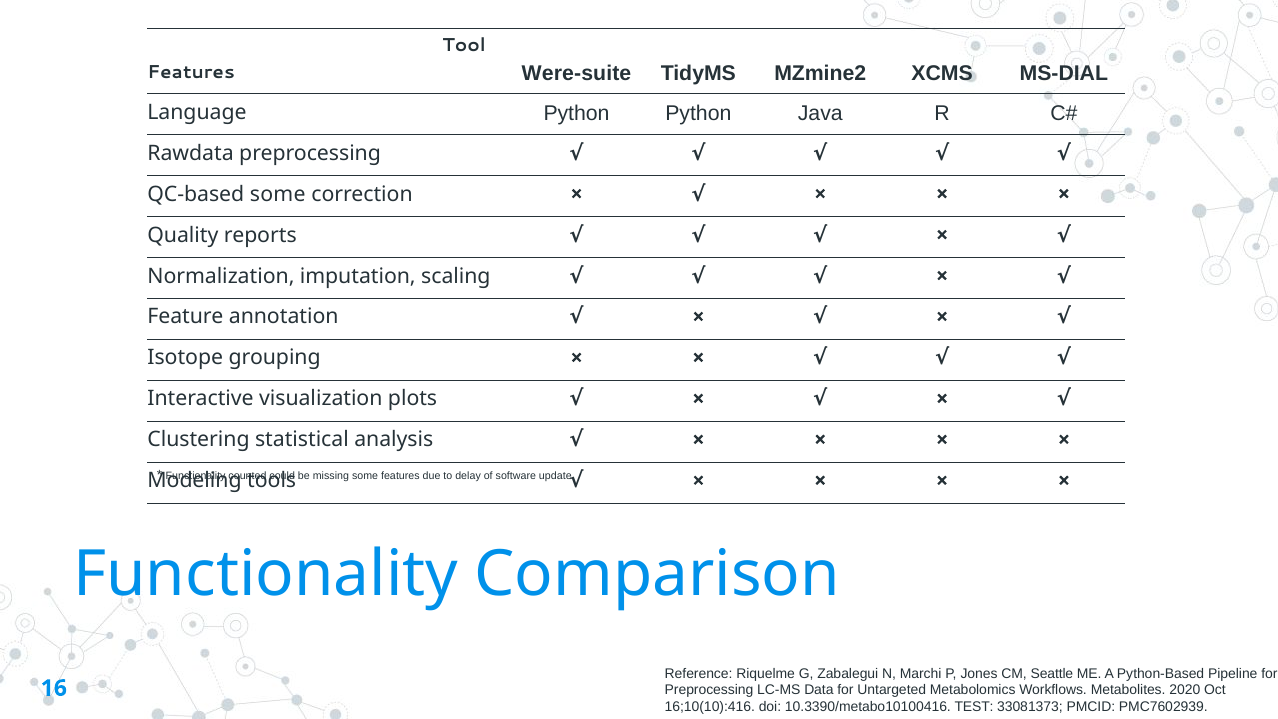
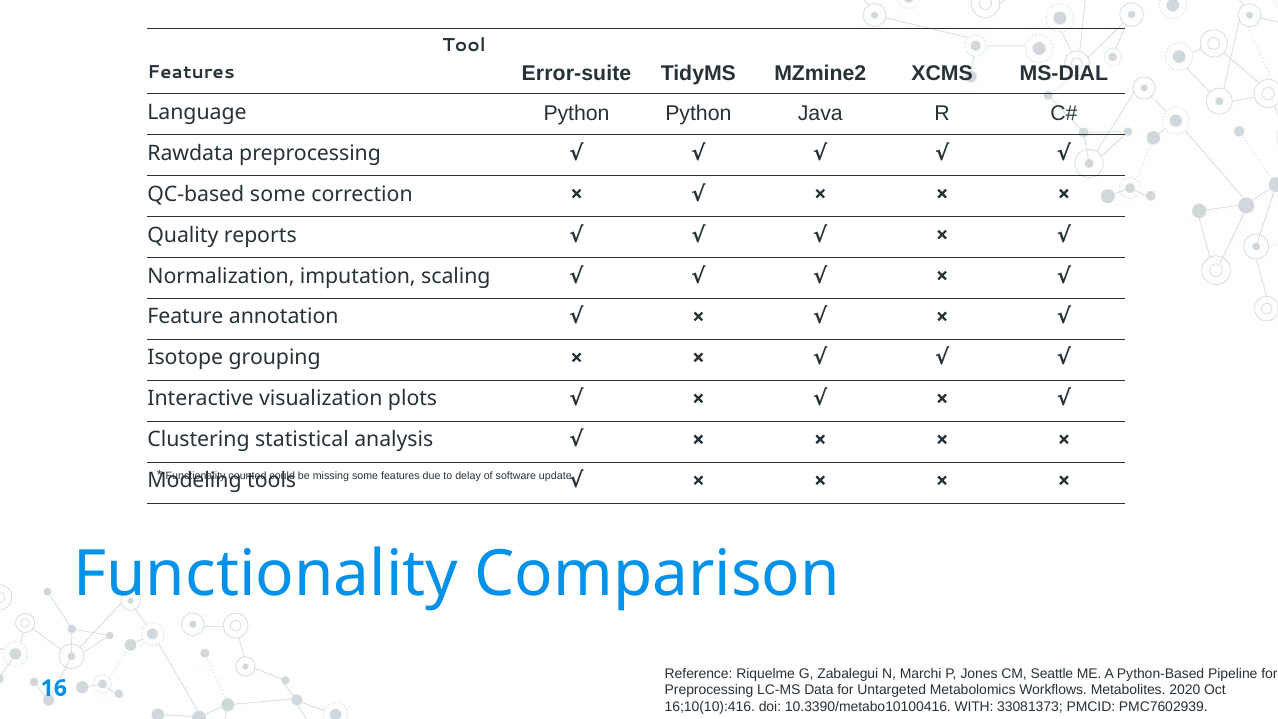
Were-suite: Were-suite -> Error-suite (576, 73)
TEST: TEST -> WITH (974, 707)
